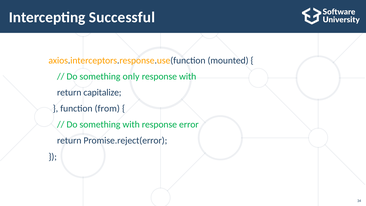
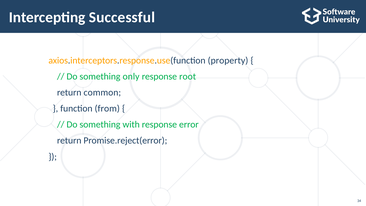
mounted: mounted -> property (228, 60)
response with: with -> root (188, 76)
capitalize: capitalize -> common (102, 92)
